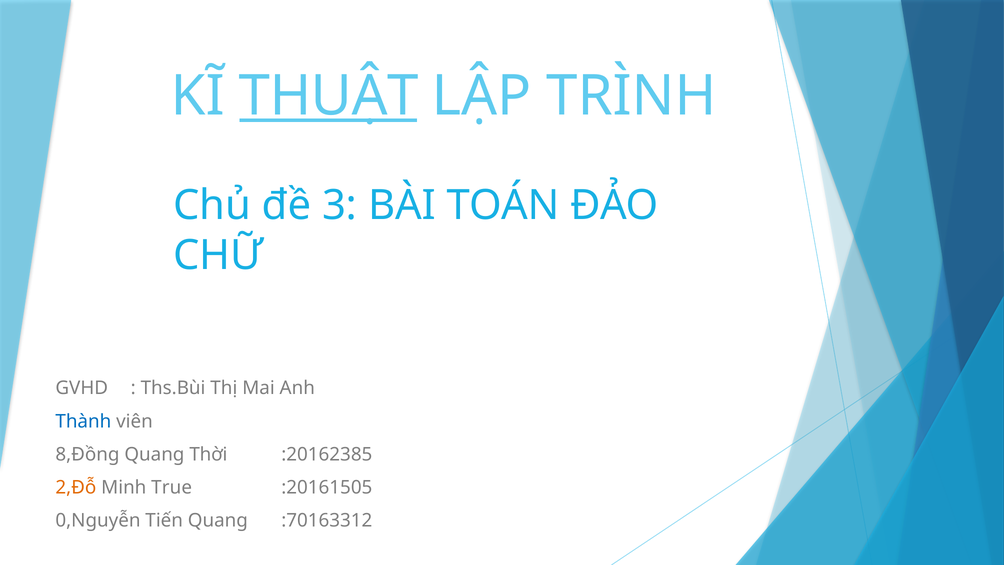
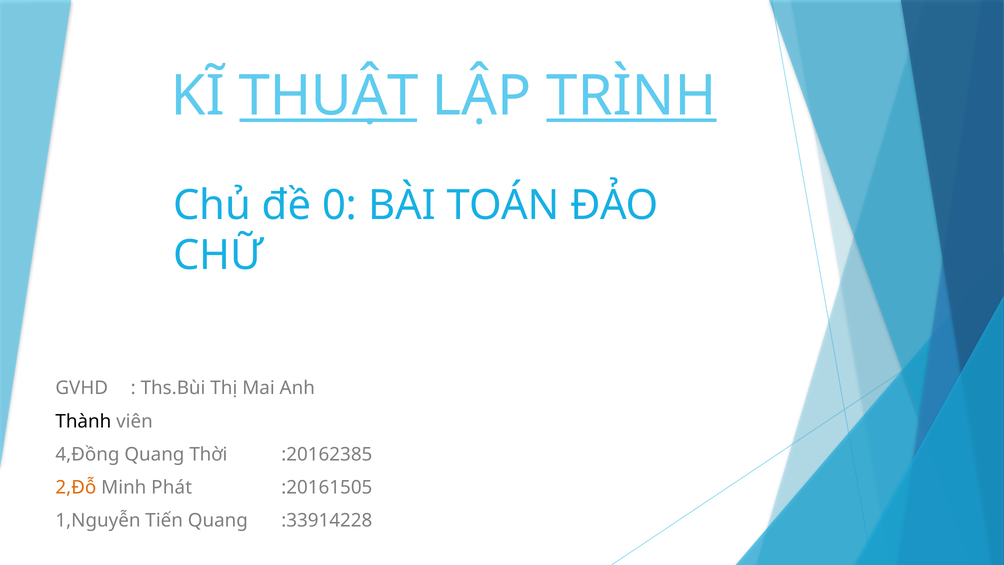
TRÌNH underline: none -> present (631, 96)
3: 3 -> 0 (340, 205)
Thành colour: blue -> black (83, 421)
8,Đồng: 8,Đồng -> 4,Đồng (87, 454)
True: True -> Phát (172, 487)
0,Nguyễn: 0,Nguyễn -> 1,Nguyễn (98, 520)
:70163312: :70163312 -> :33914228 (327, 520)
